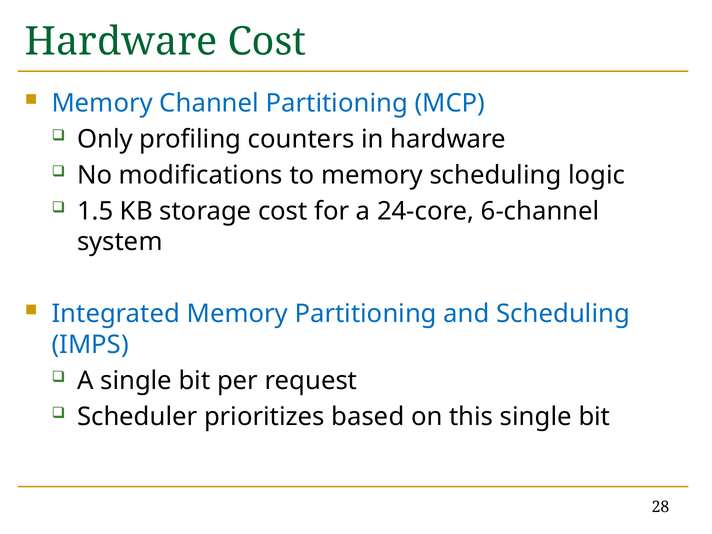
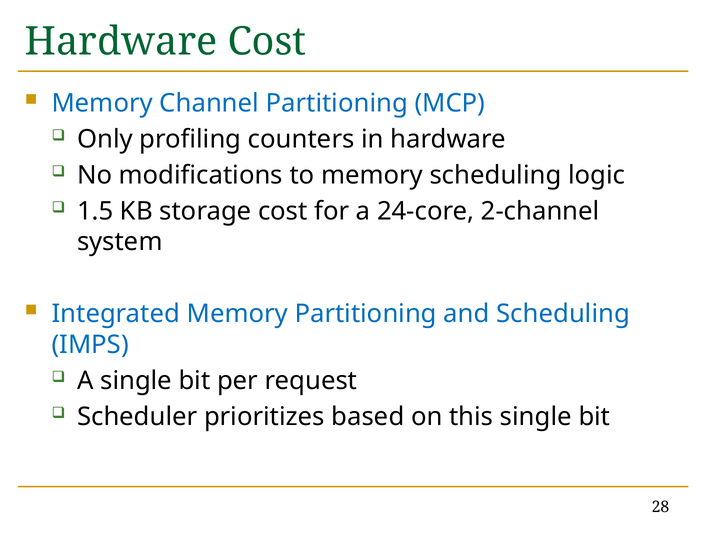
6-channel: 6-channel -> 2-channel (540, 211)
